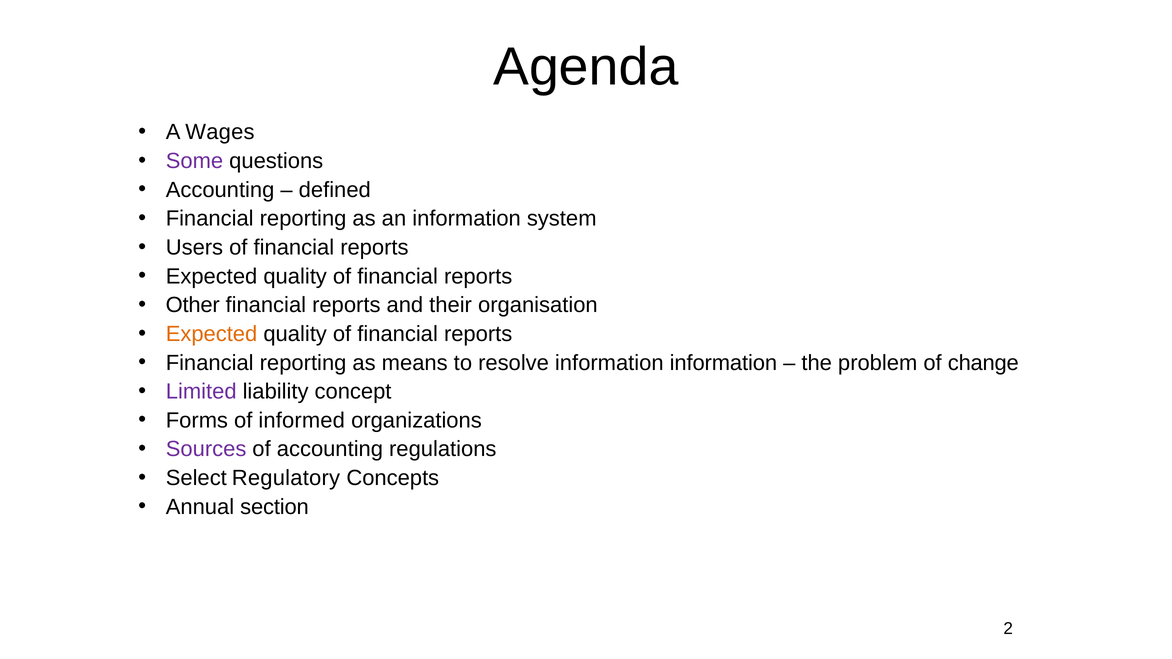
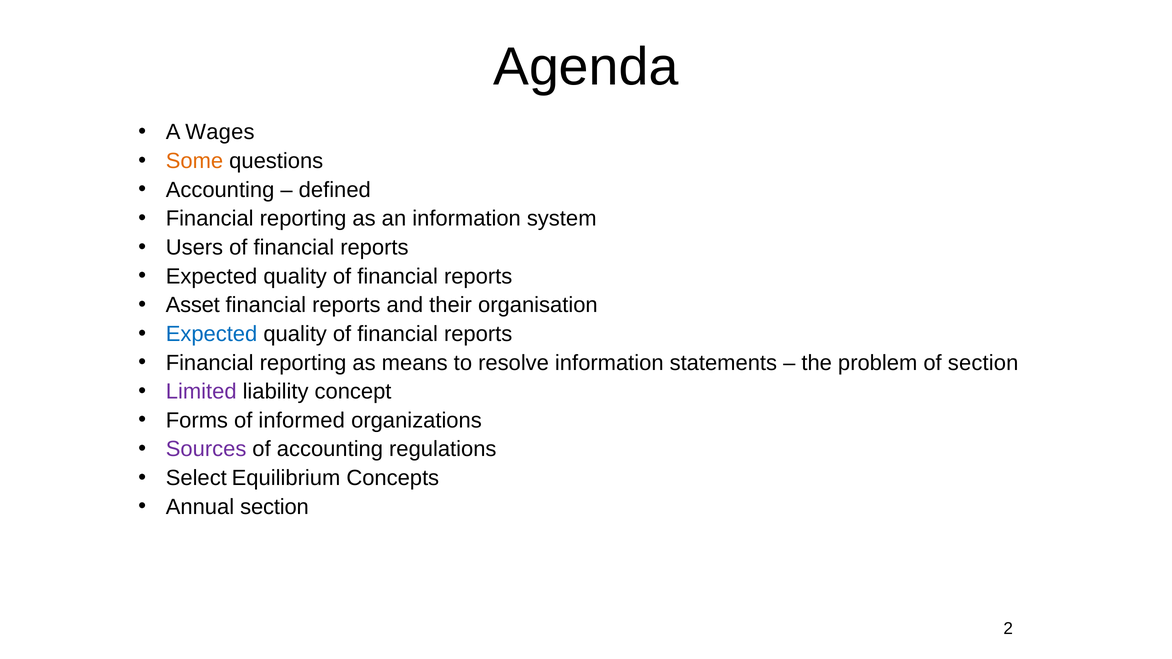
Some colour: purple -> orange (195, 161)
Other: Other -> Asset (193, 305)
Expected colour: orange -> blue (212, 334)
information information: information -> statements (723, 363)
of change: change -> section (983, 363)
Regulatory: Regulatory -> Equilibrium (286, 478)
